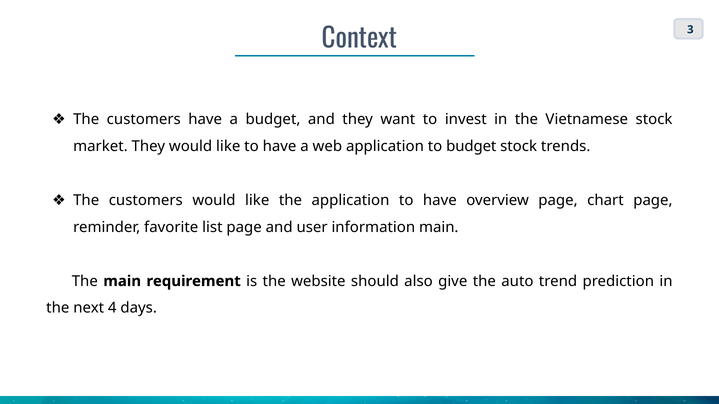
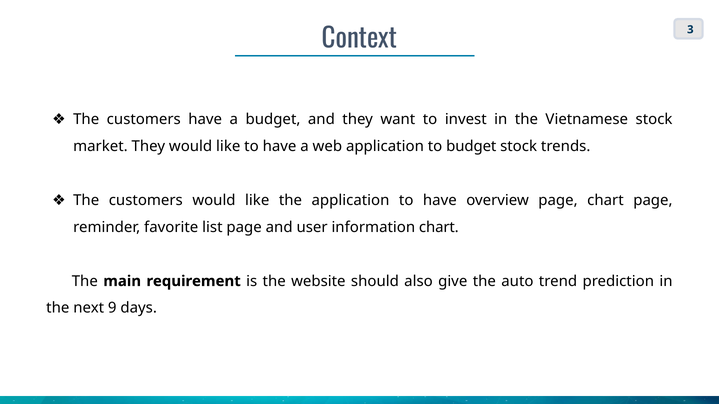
information main: main -> chart (439, 228)
4: 4 -> 9 (112, 308)
